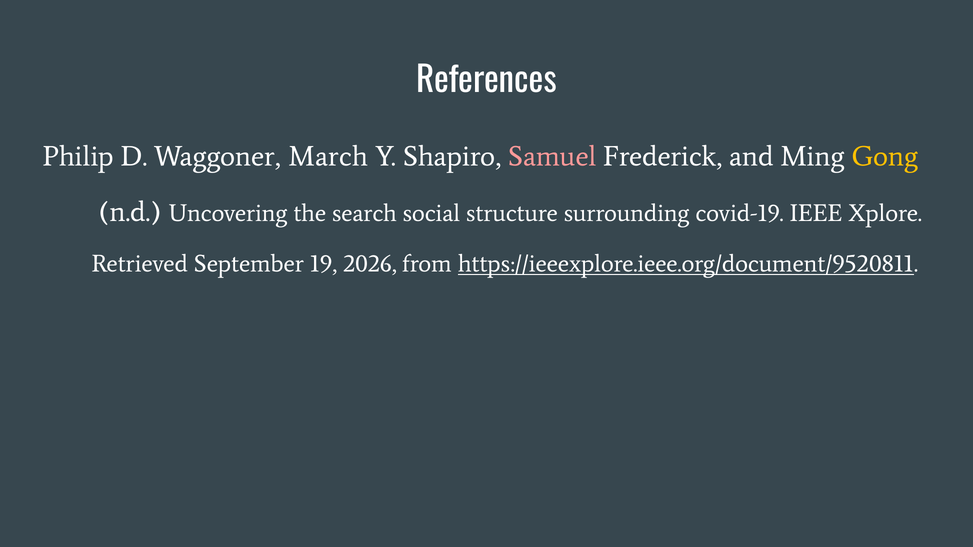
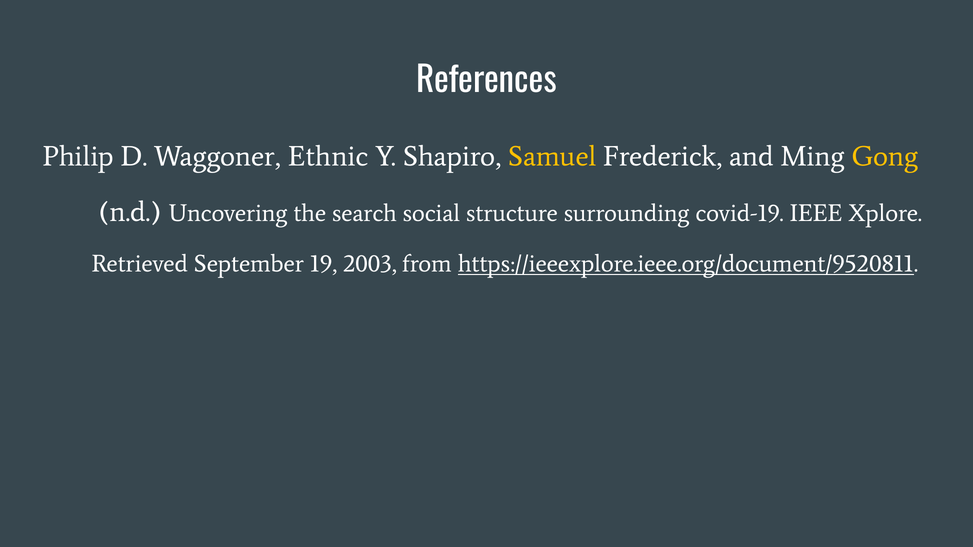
March: March -> Ethnic (328, 156)
Samuel colour: pink -> yellow (552, 156)
2026: 2026 -> 2003 (370, 264)
